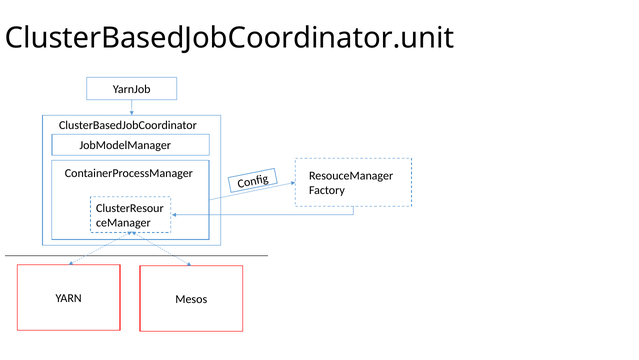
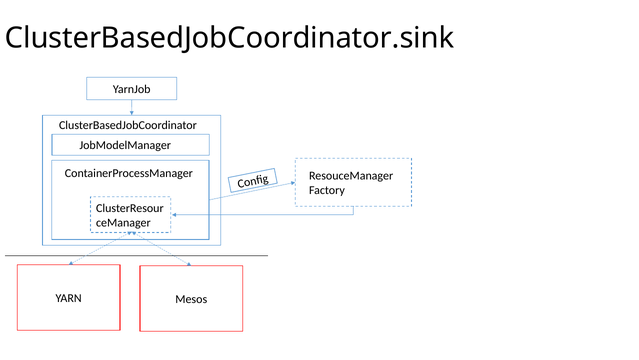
ClusterBasedJobCoordinator.unit: ClusterBasedJobCoordinator.unit -> ClusterBasedJobCoordinator.sink (230, 38)
